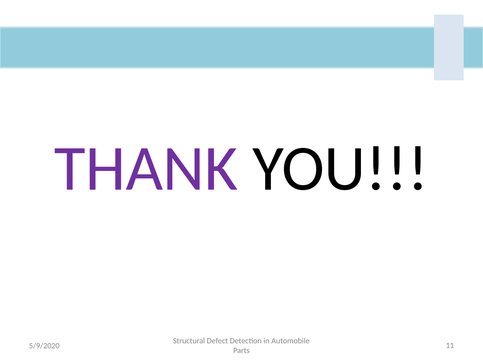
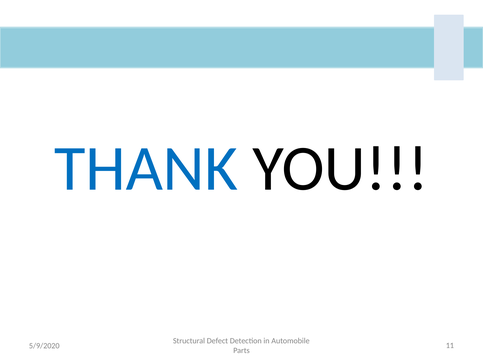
THANK colour: purple -> blue (146, 169)
